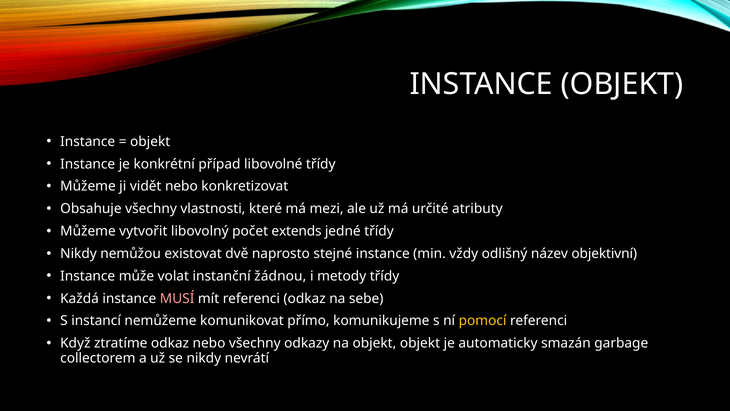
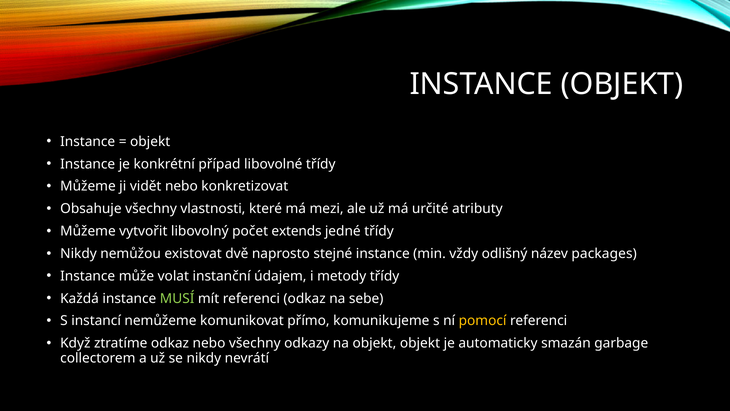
objektivní: objektivní -> packages (604, 253)
žádnou: žádnou -> údajem (280, 276)
MUSÍ colour: pink -> light green (177, 298)
